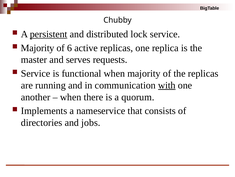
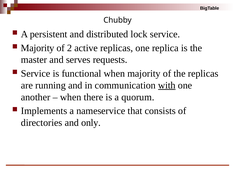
persistent underline: present -> none (49, 34)
6: 6 -> 2 (70, 48)
jobs: jobs -> only (91, 122)
